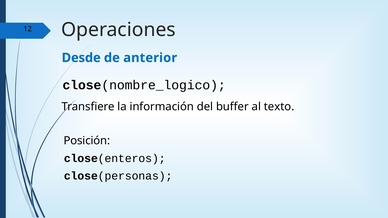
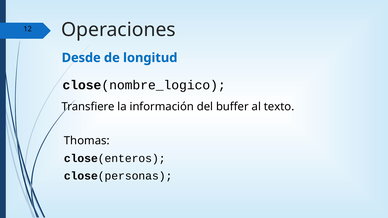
anterior: anterior -> longitud (150, 58)
Posición: Posición -> Thomas (87, 141)
